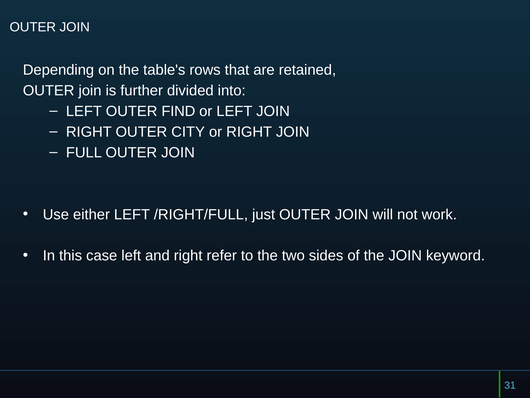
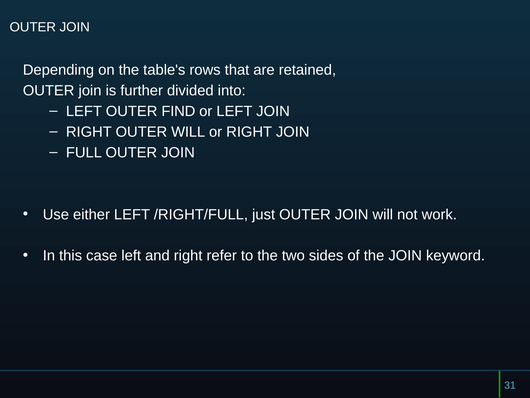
OUTER CITY: CITY -> WILL (188, 132)
